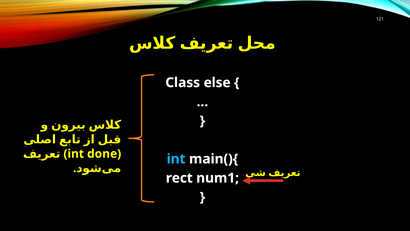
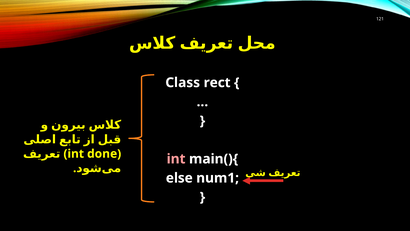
else: else -> rect (217, 83)
int colour: light blue -> pink (176, 159)
rect: rect -> else (179, 178)
